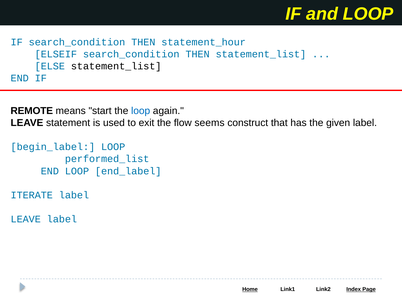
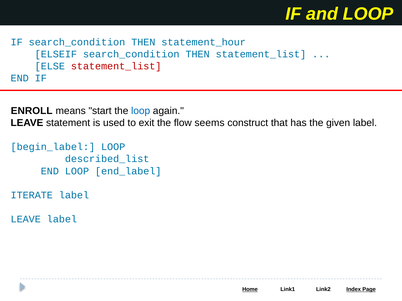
statement_list colour: black -> red (116, 66)
REMOTE: REMOTE -> ENROLL (32, 111)
performed_list: performed_list -> described_list (107, 159)
